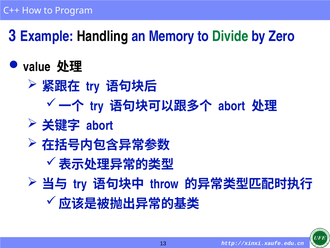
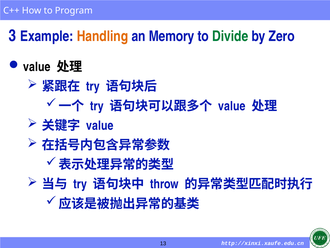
Handling colour: black -> orange (102, 36)
abort: abort -> value (232, 106)
abort: abort -> value (100, 125)
